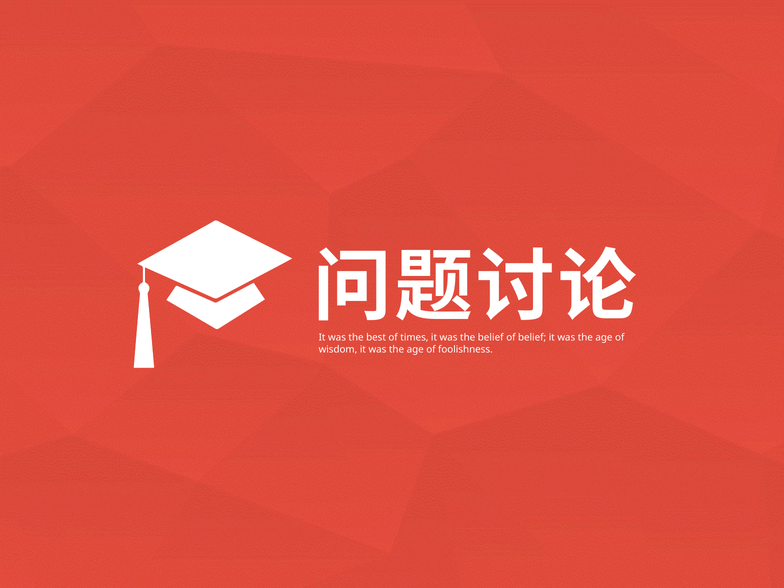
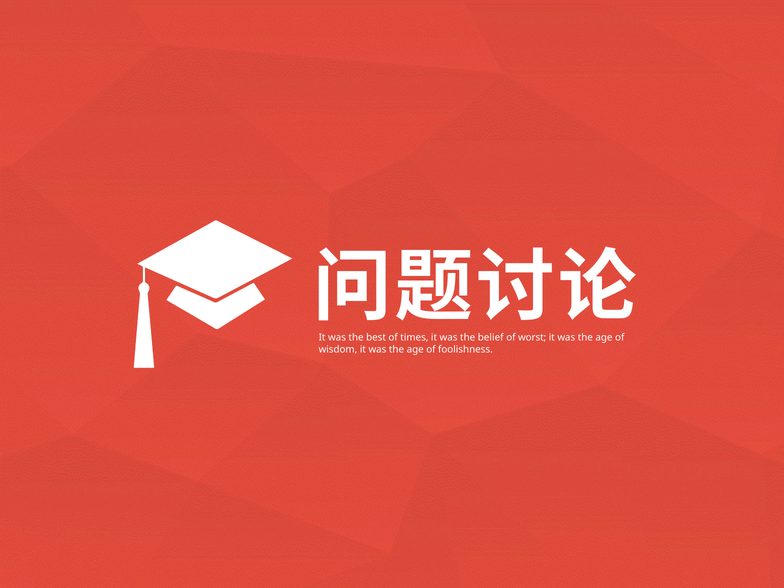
of belief: belief -> worst (532, 338)
